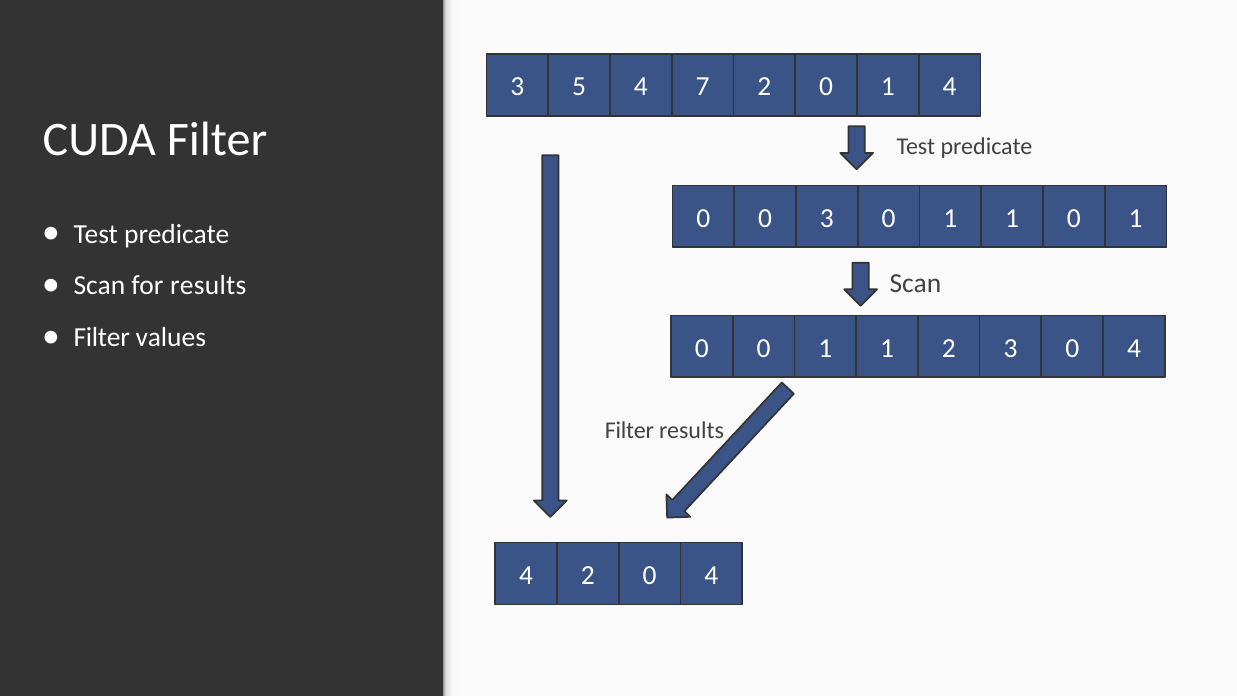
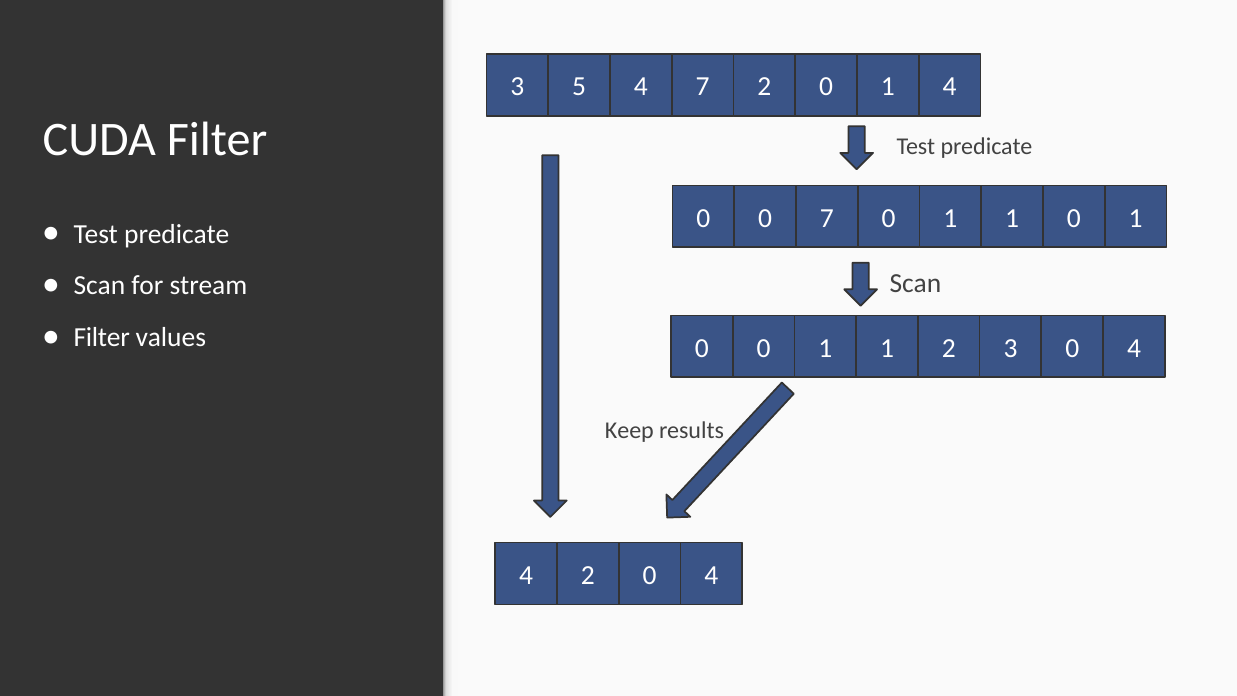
0 3: 3 -> 7 (827, 218)
for results: results -> stream (208, 286)
Filter: Filter -> Keep (629, 431)
